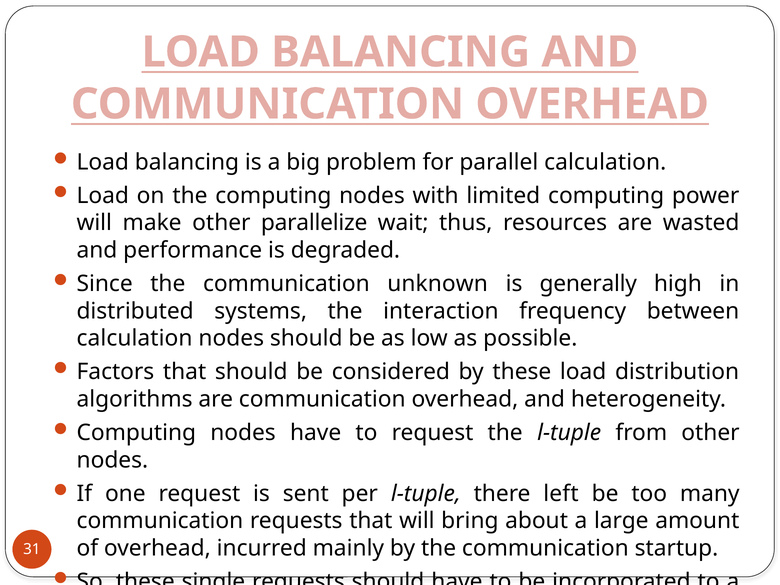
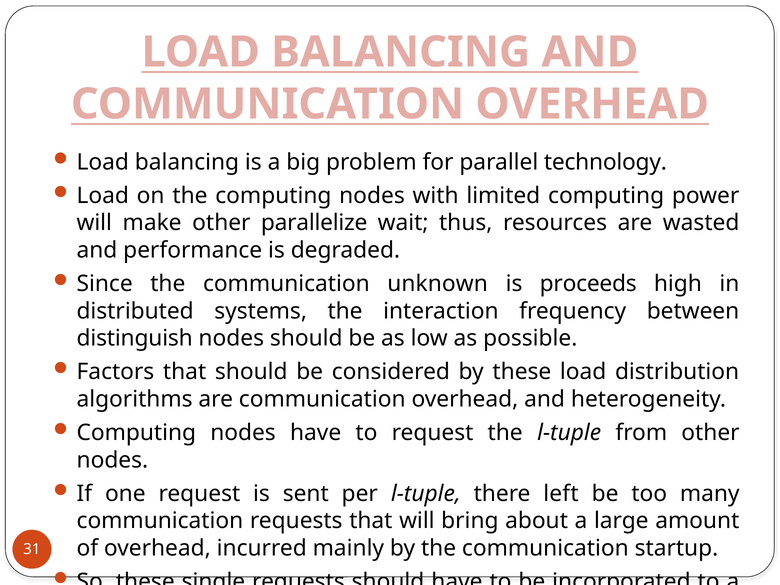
parallel calculation: calculation -> technology (605, 162)
generally: generally -> proceeds (588, 284)
calculation: calculation -> distinguish (135, 338)
